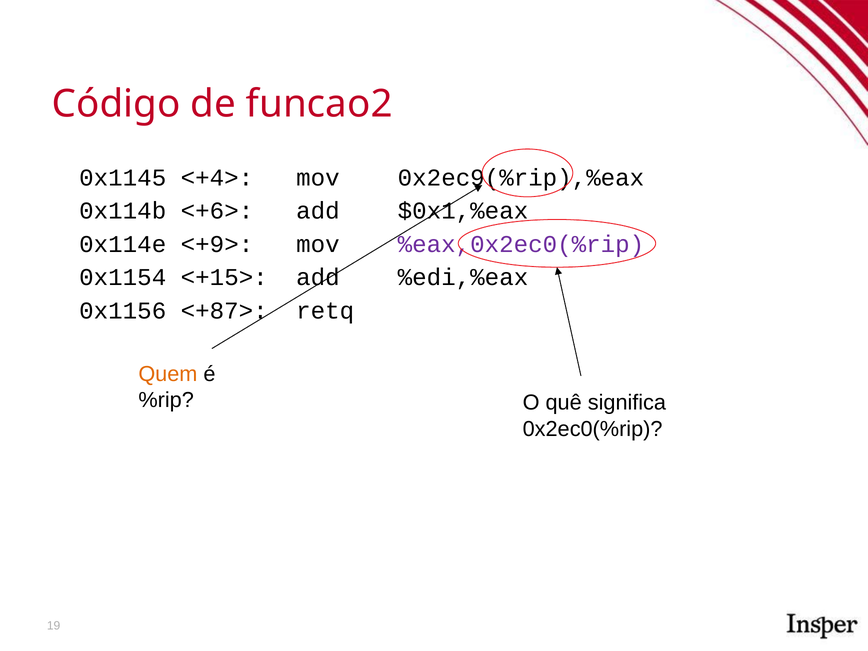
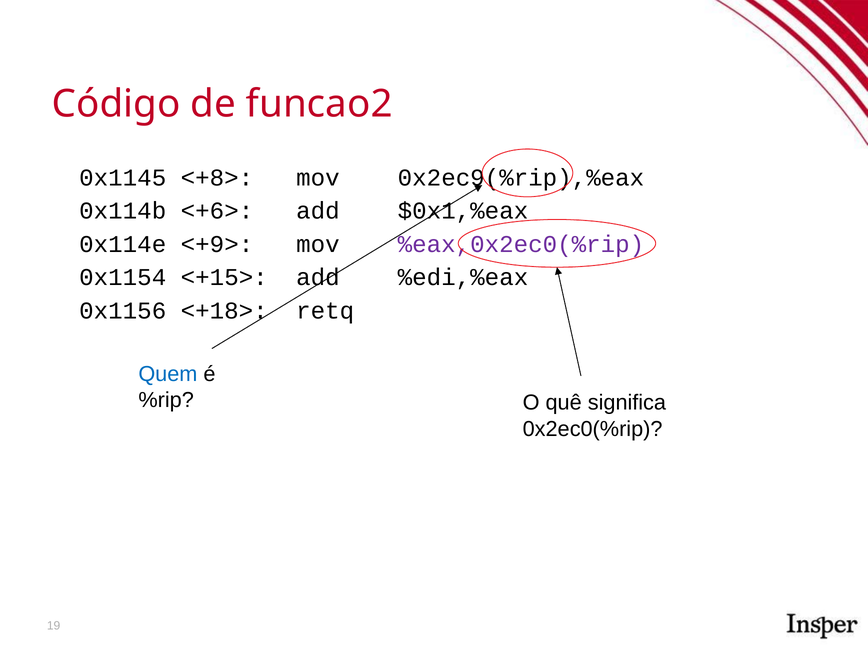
<+4>: <+4> -> <+8> (217, 178)
<+87>: <+87> -> <+18> (224, 311)
Quem colour: orange -> blue (168, 374)
